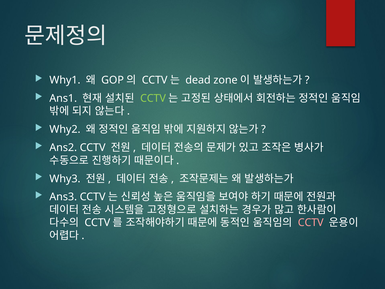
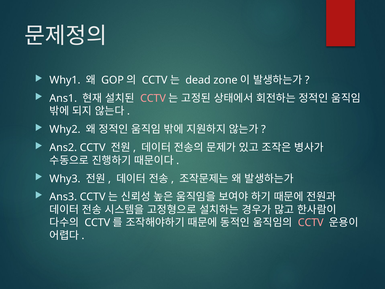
CCTV colour: light green -> pink (153, 98)
